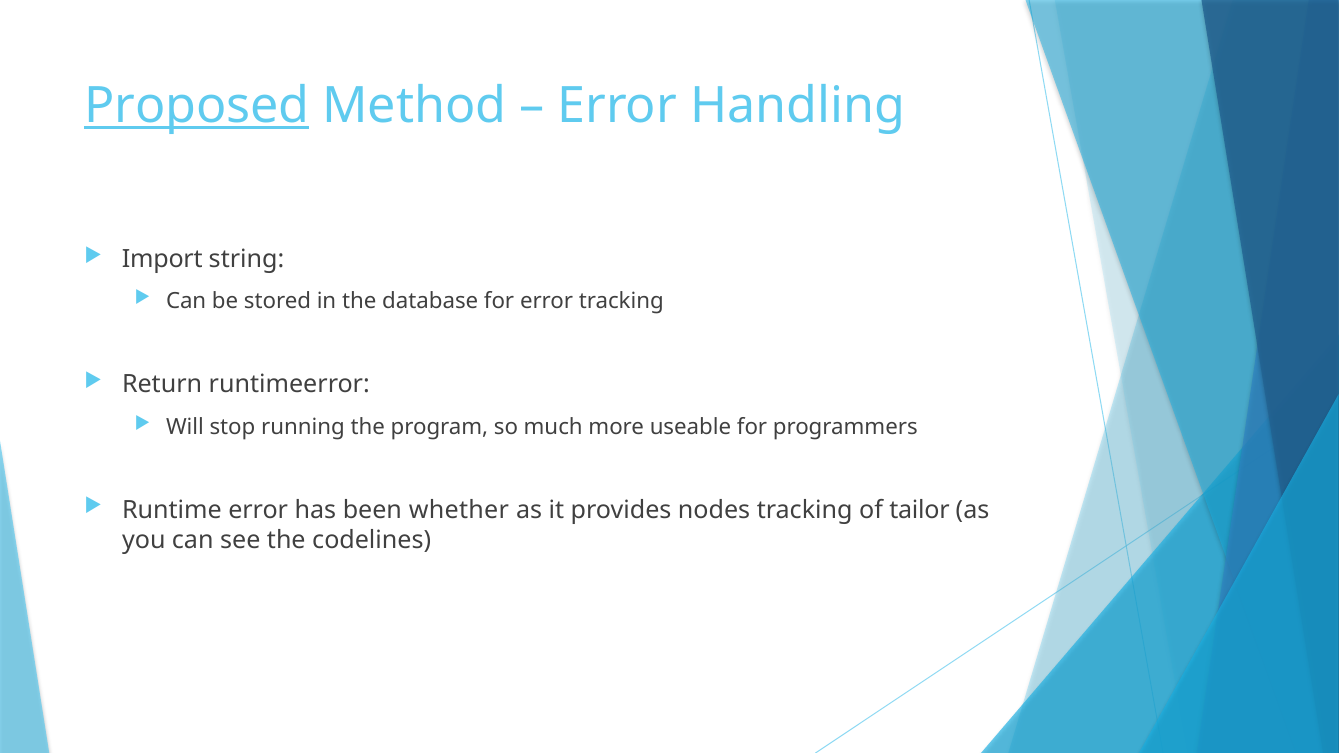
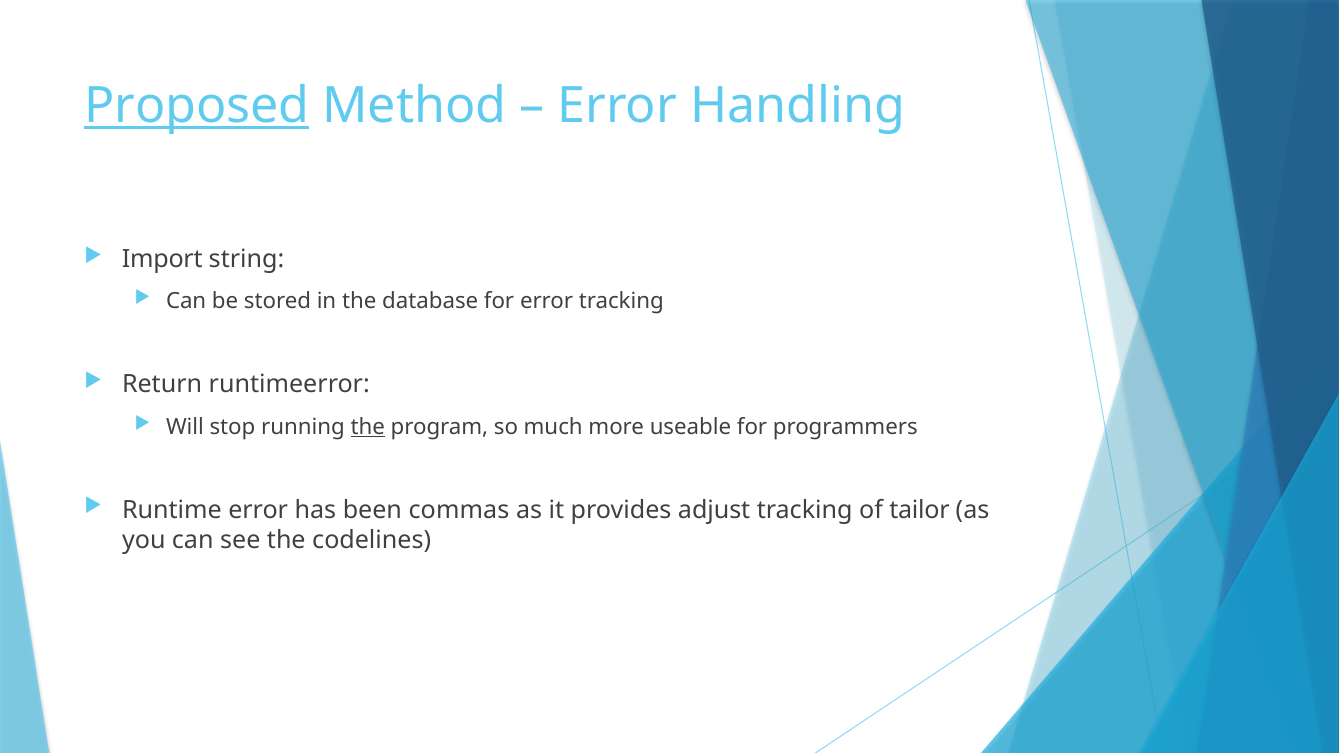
the underline: none -> present (368, 427)
whether: whether -> commas (459, 510)
nodes: nodes -> adjust (714, 510)
